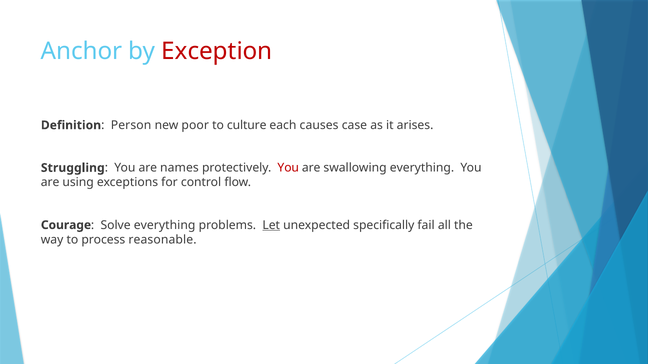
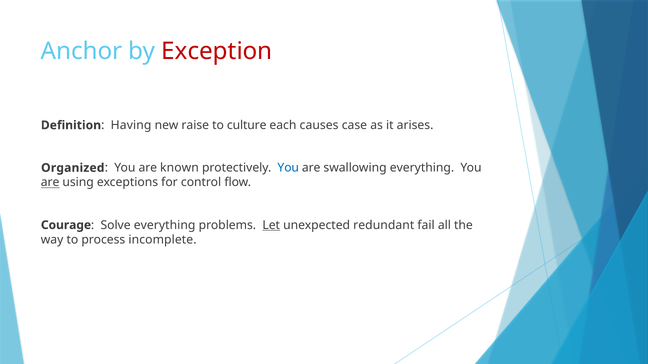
Person: Person -> Having (131, 125)
poor: poor -> raise (195, 125)
Struggling: Struggling -> Organized (73, 168)
names: names -> known (179, 168)
You colour: red -> blue (288, 168)
are underline: none -> present (50, 183)
specifically: specifically -> redundant (384, 225)
reasonable: reasonable -> incomplete (162, 240)
